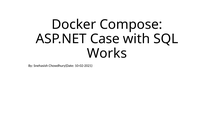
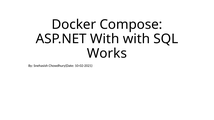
ASP.NET Case: Case -> With (105, 39)
